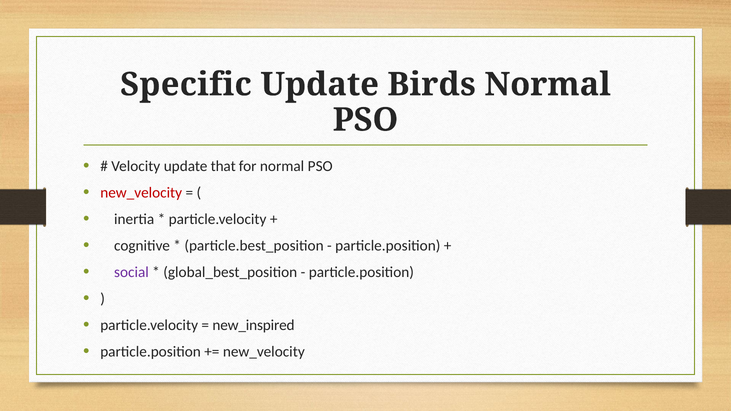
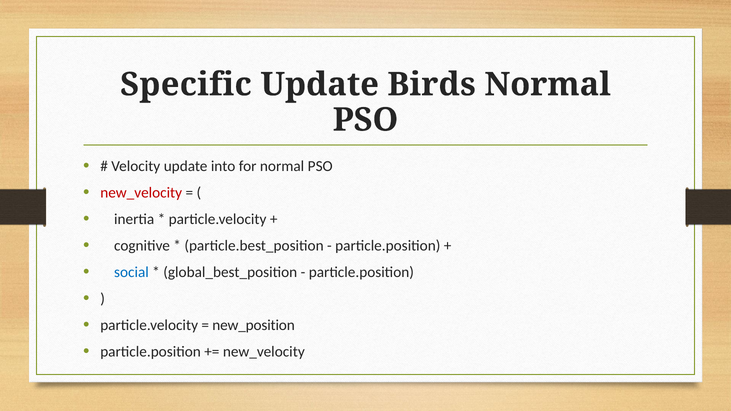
that: that -> into (223, 166)
social colour: purple -> blue (131, 272)
new_inspired: new_inspired -> new_position (254, 325)
